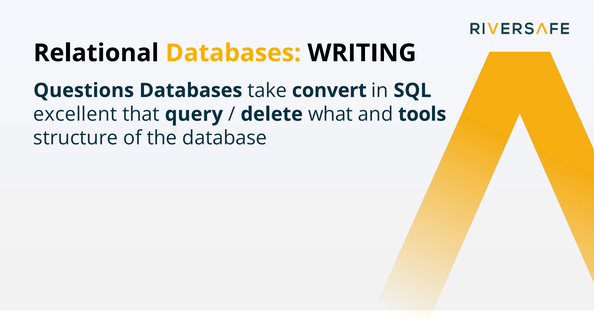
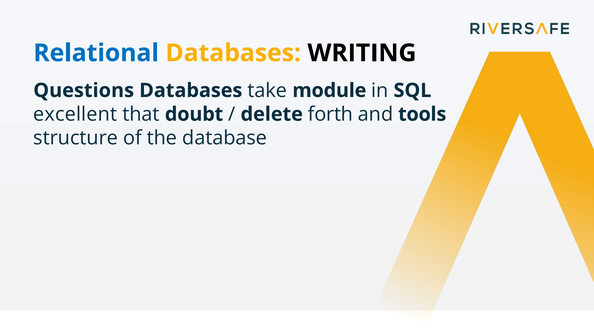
Relational colour: black -> blue (96, 53)
convert: convert -> module (329, 91)
query: query -> doubt (194, 114)
what: what -> forth (330, 114)
